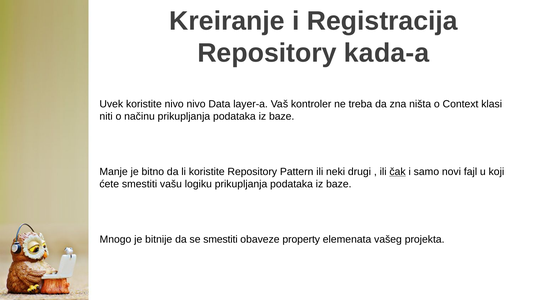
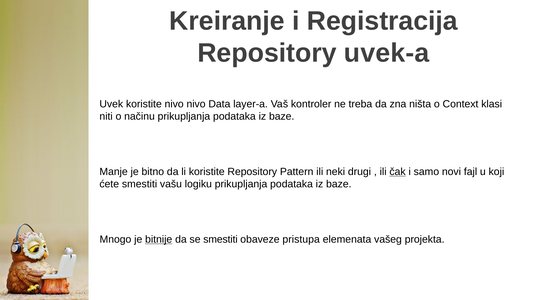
kada-a: kada-a -> uvek-a (387, 53)
bitnije underline: none -> present (159, 239)
property: property -> pristupa (301, 239)
